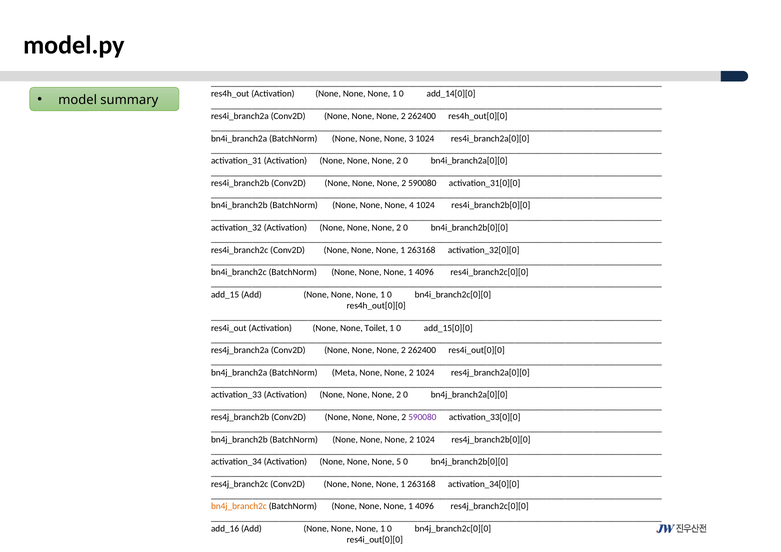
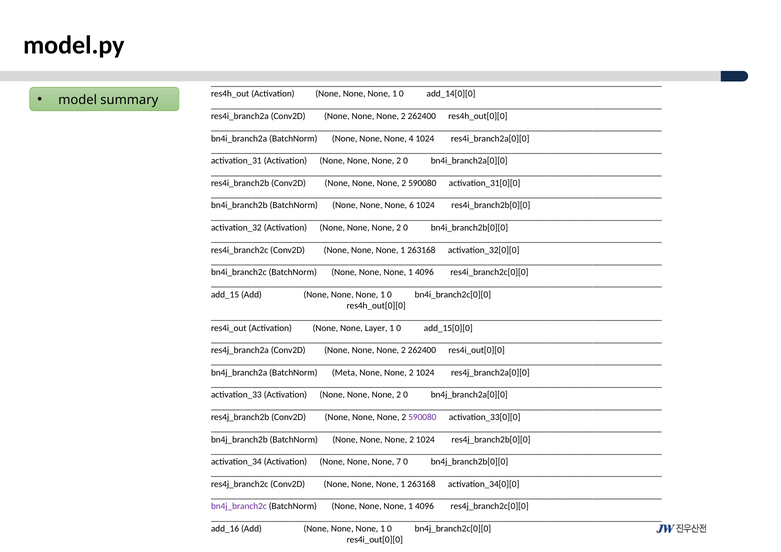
3: 3 -> 4 (411, 139)
4: 4 -> 6 (412, 205)
Toilet: Toilet -> Layer (376, 328)
5: 5 -> 7 (399, 462)
bn4j_branch2c colour: orange -> purple (239, 507)
